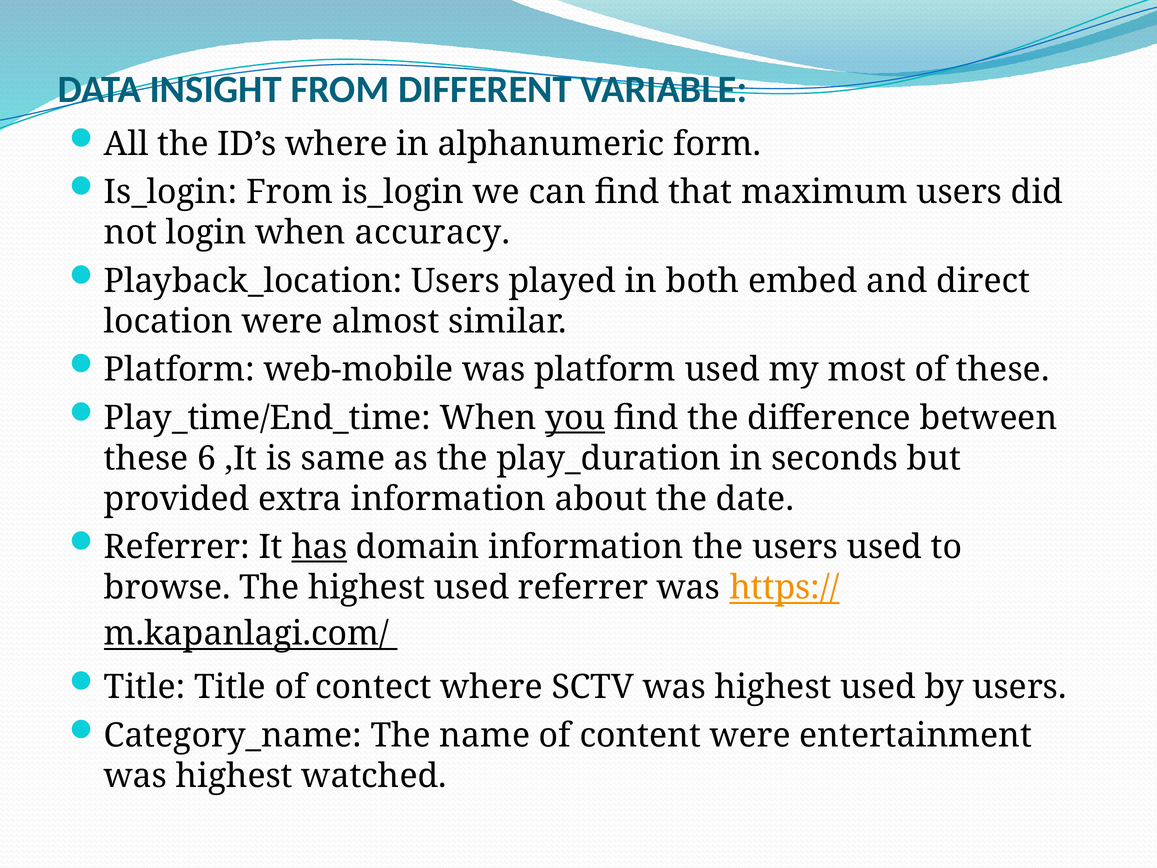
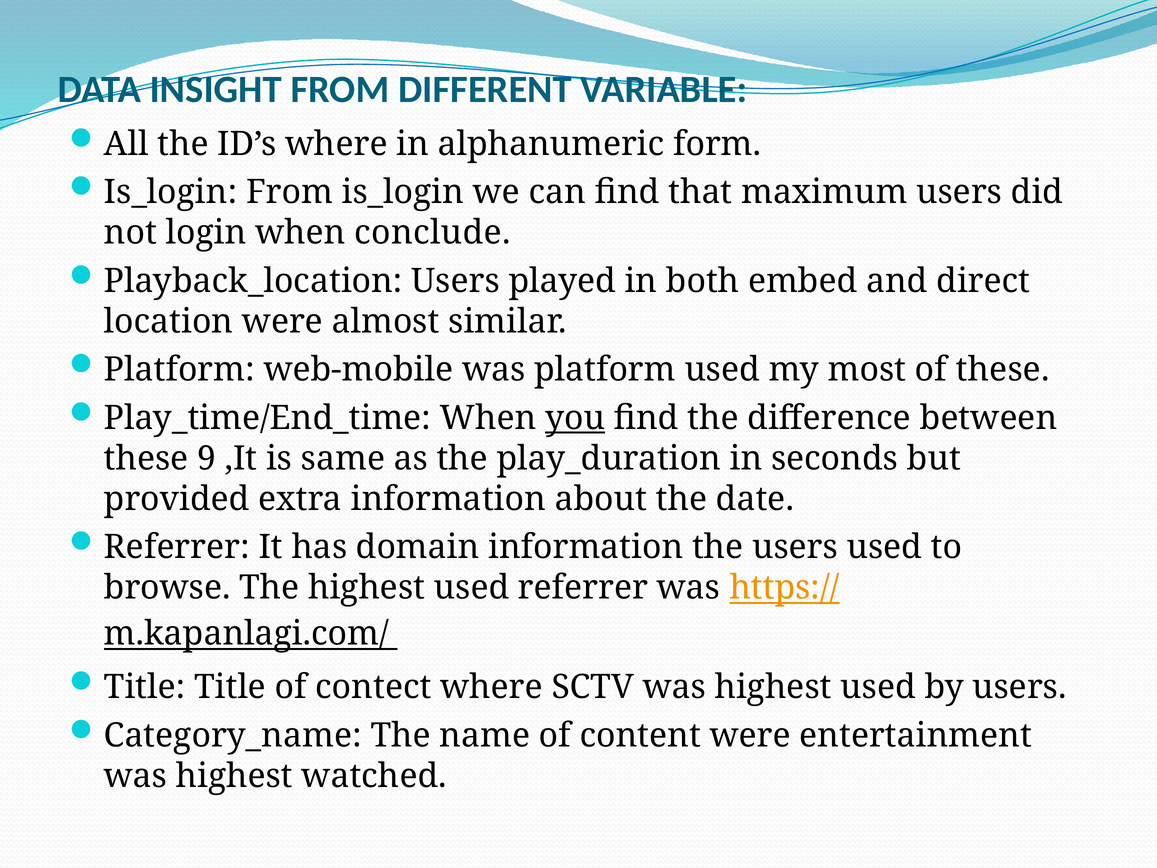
accuracy: accuracy -> conclude (433, 233)
6: 6 -> 9 (207, 458)
has underline: present -> none (319, 547)
